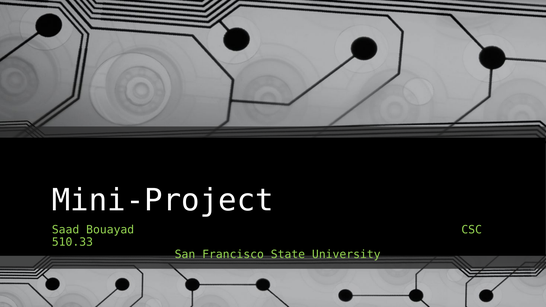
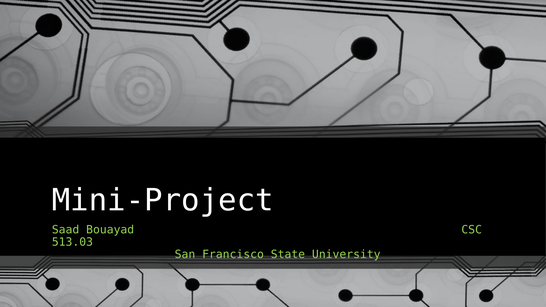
510.33: 510.33 -> 513.03 (72, 242)
